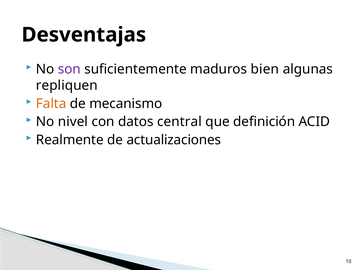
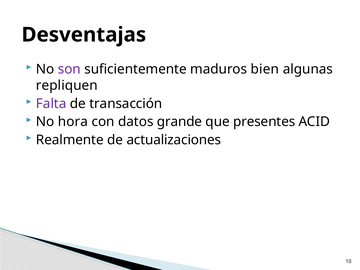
Falta colour: orange -> purple (51, 104)
mecanismo: mecanismo -> transacción (126, 104)
nivel: nivel -> hora (73, 122)
central: central -> grande (180, 122)
definición: definición -> presentes (264, 122)
